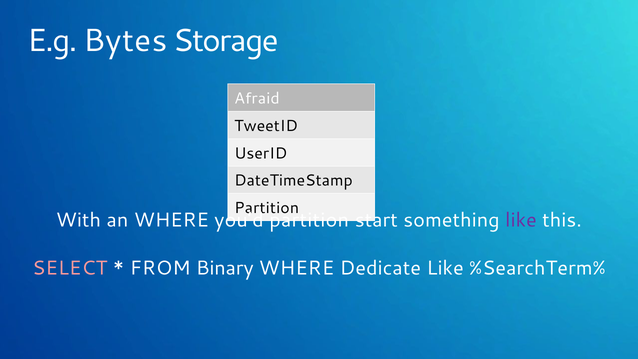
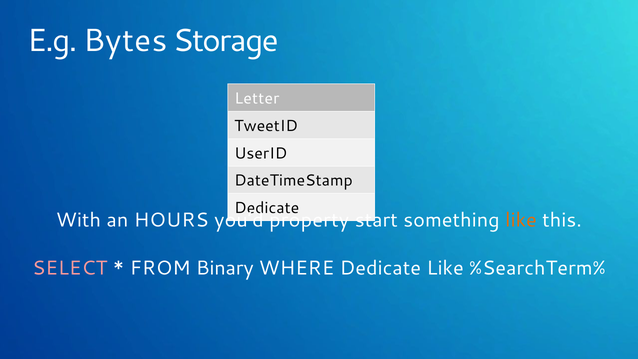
Afraid: Afraid -> Letter (257, 99)
Partition: Partition -> Dedicate (267, 208)
an WHERE: WHERE -> HOURS (171, 220)
you’d partition: partition -> property (309, 220)
like colour: purple -> orange (521, 220)
